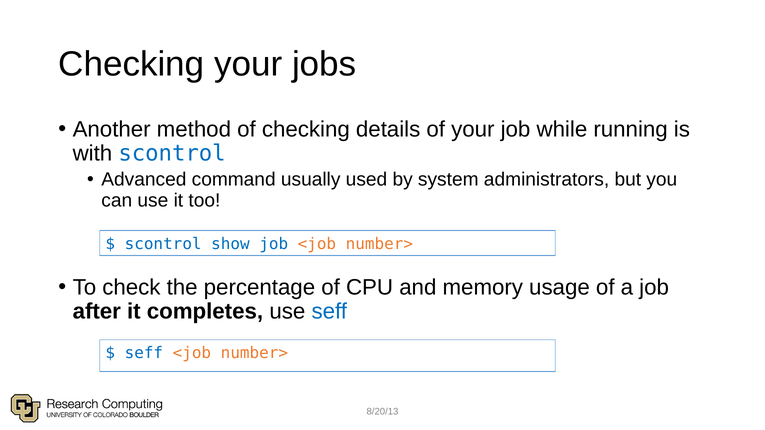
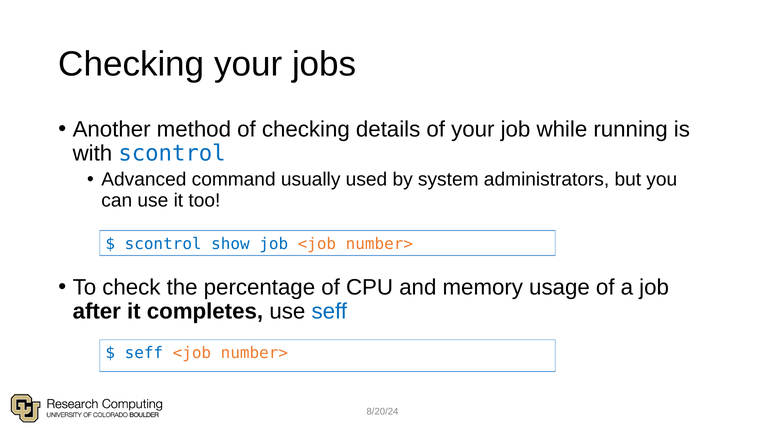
8/20/13: 8/20/13 -> 8/20/24 (382, 412)
